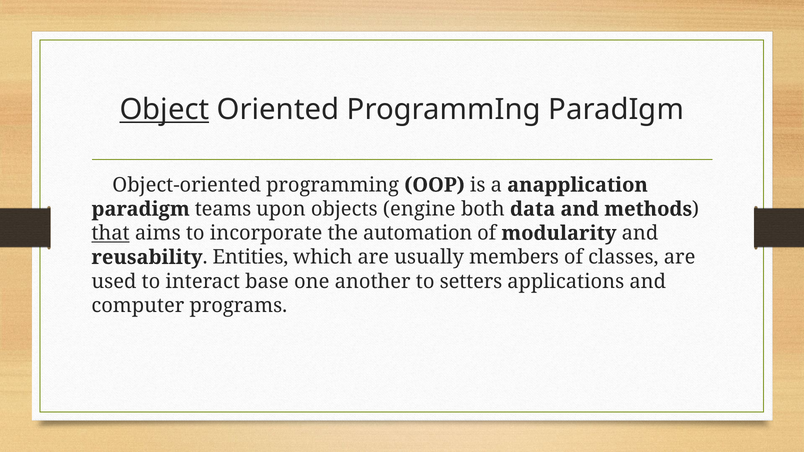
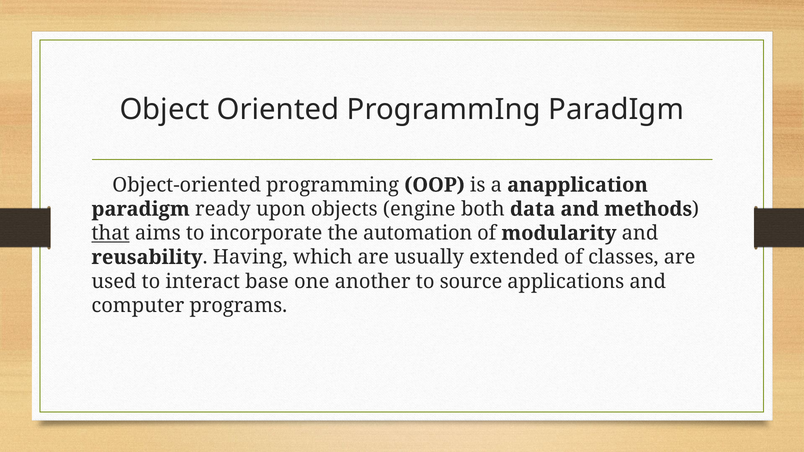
Object underline: present -> none (164, 110)
teams: teams -> ready (223, 209)
Entities: Entities -> Having (250, 257)
members: members -> extended (514, 257)
setters: setters -> source (471, 282)
